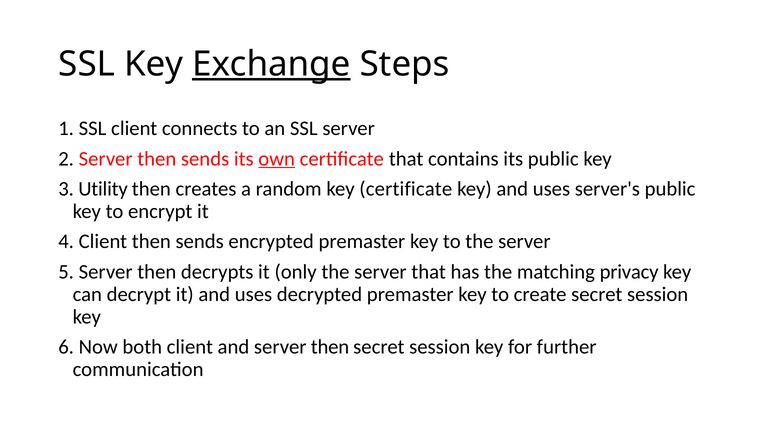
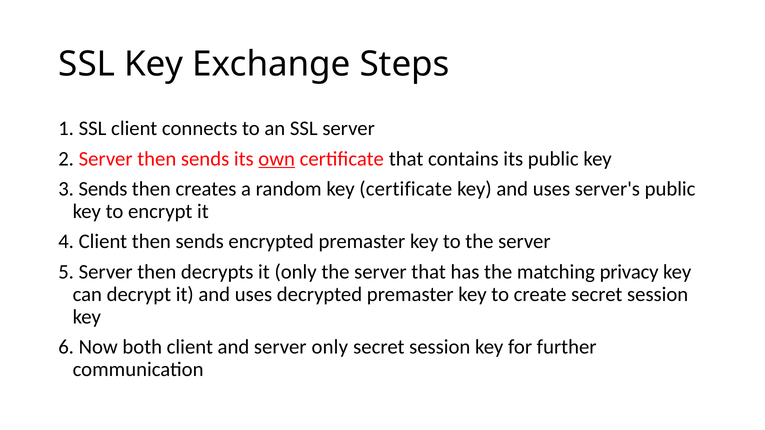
Exchange underline: present -> none (271, 64)
3 Utility: Utility -> Sends (103, 189)
and server then: then -> only (330, 347)
